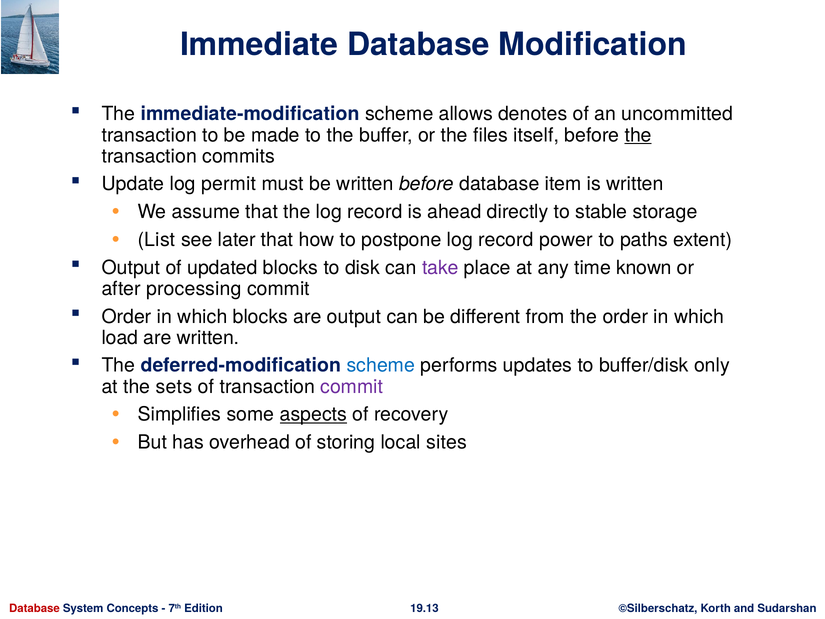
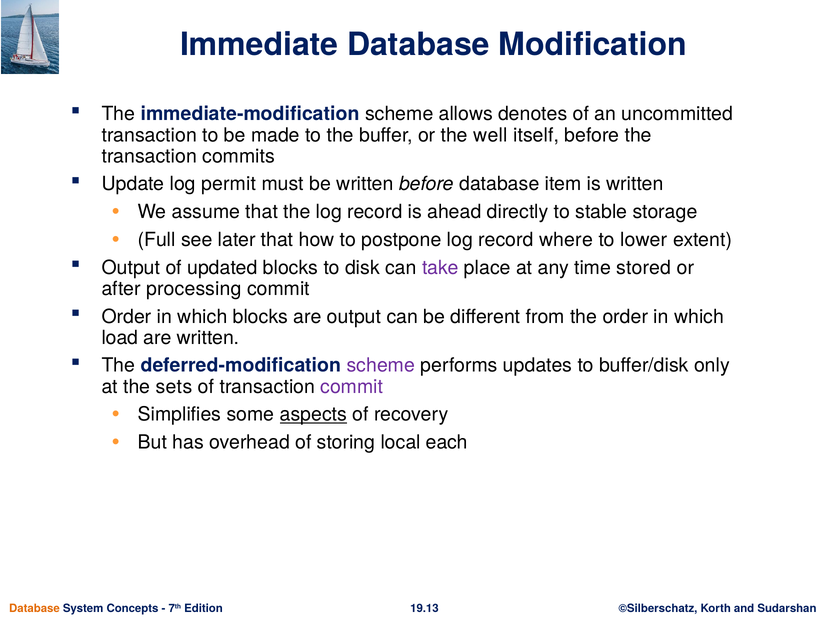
files: files -> well (491, 135)
the underline: present -> none (638, 135)
List: List -> Full (157, 240)
power: power -> where (566, 240)
paths: paths -> lower (644, 240)
known: known -> stored (644, 268)
scheme colour: blue -> purple (381, 365)
sites: sites -> each (447, 442)
Database colour: red -> orange (34, 608)
